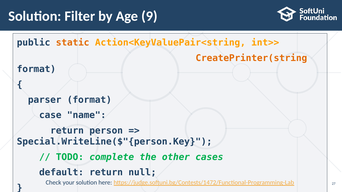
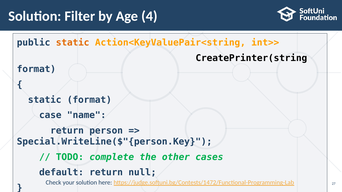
9: 9 -> 4 (149, 16)
CreatePrinter(string colour: orange -> black (251, 58)
parser: parser -> static (45, 100)
